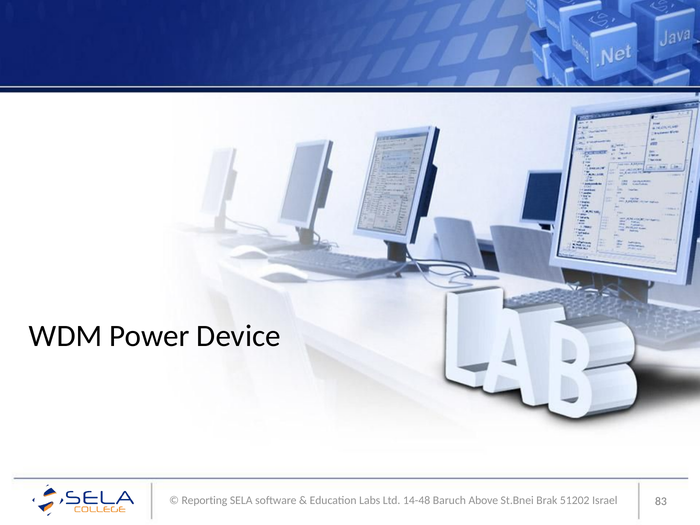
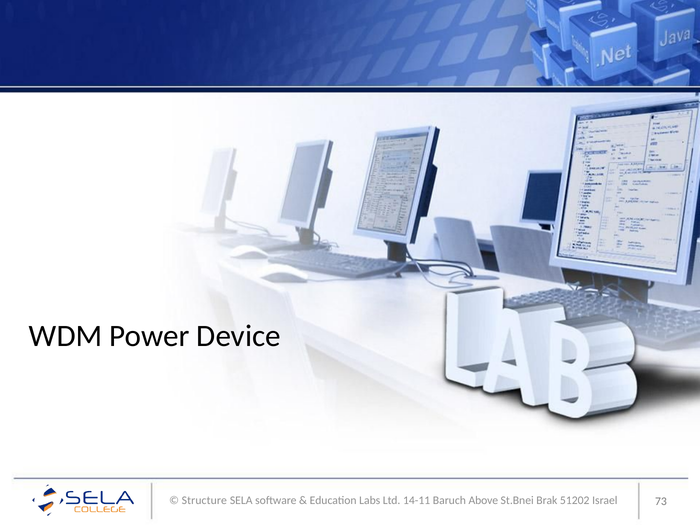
Reporting: Reporting -> Structure (204, 501)
14-48: 14-48 -> 14-11 (417, 501)
83: 83 -> 73 (661, 501)
